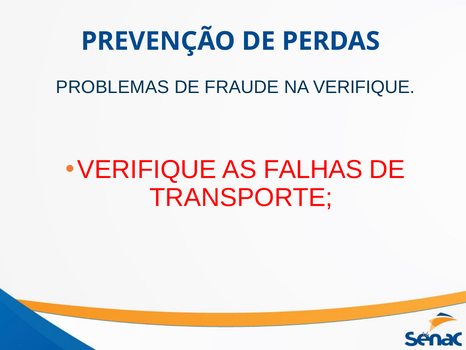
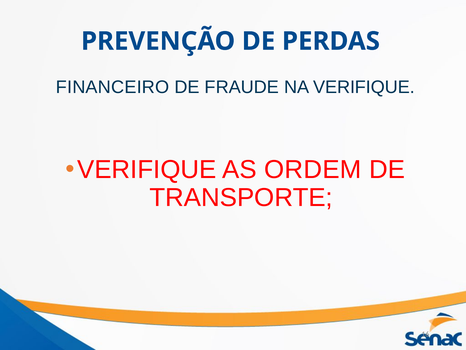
PROBLEMAS: PROBLEMAS -> FINANCEIRO (113, 87)
FALHAS: FALHAS -> ORDEM (313, 169)
